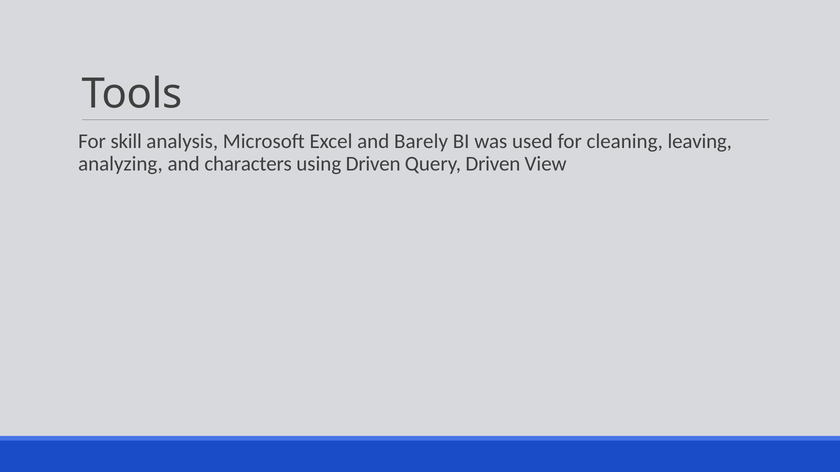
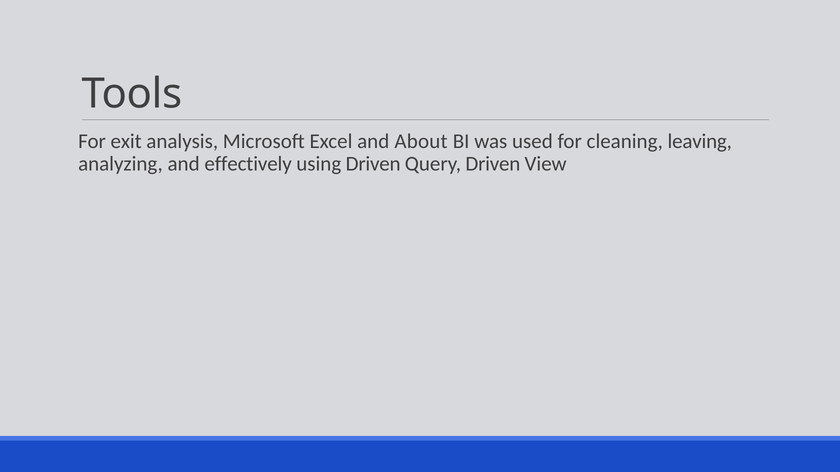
skill: skill -> exit (126, 142)
Barely: Barely -> About (421, 142)
characters: characters -> effectively (248, 164)
